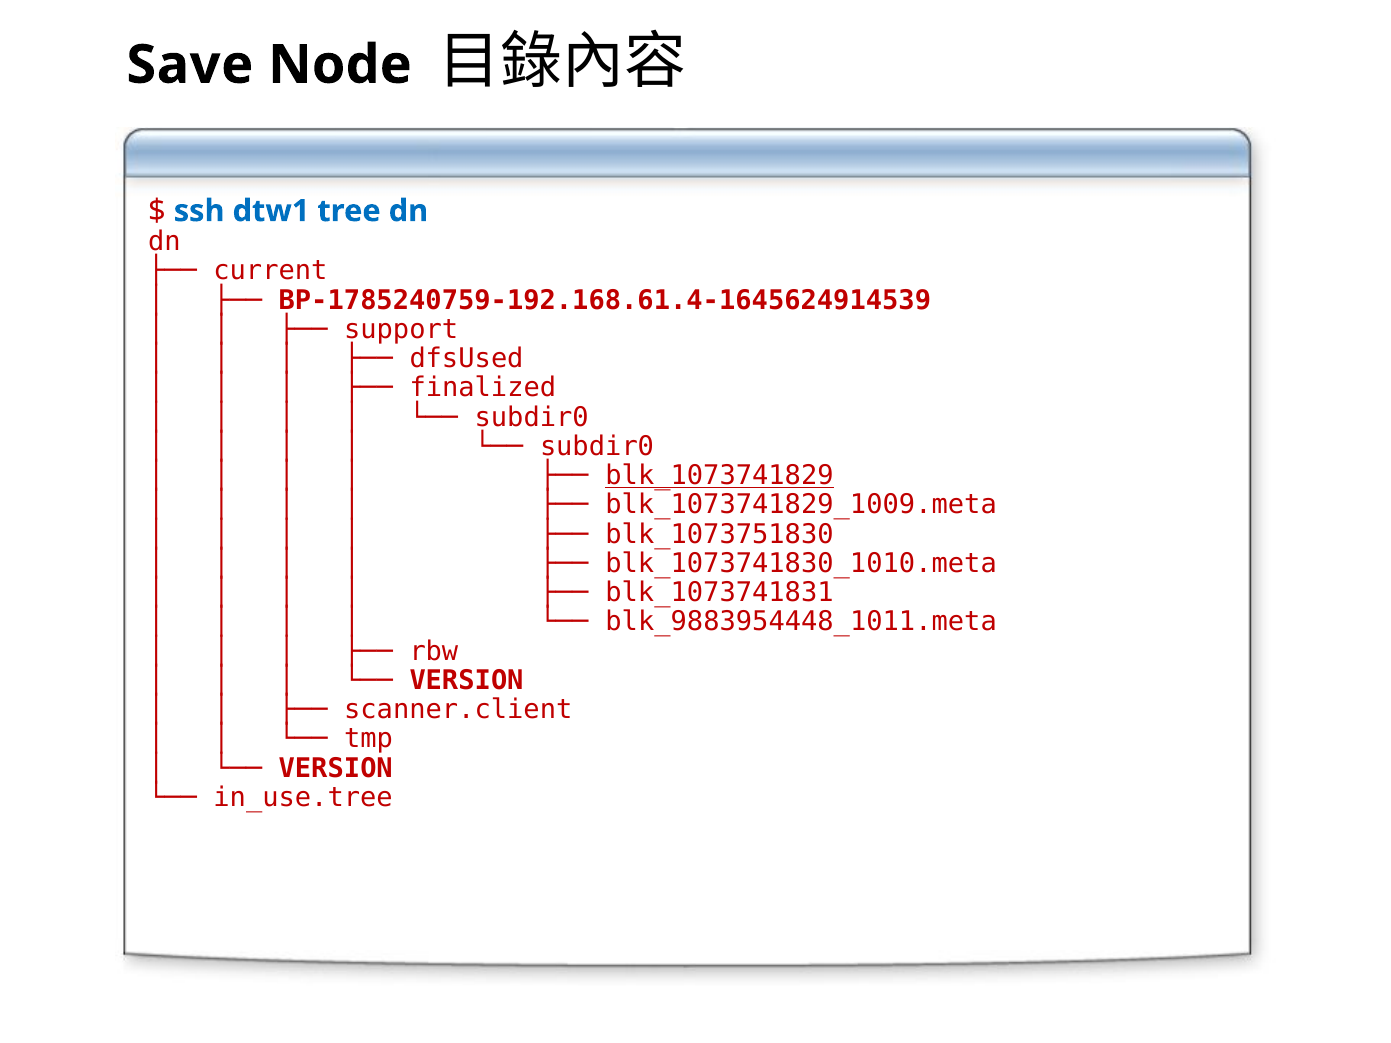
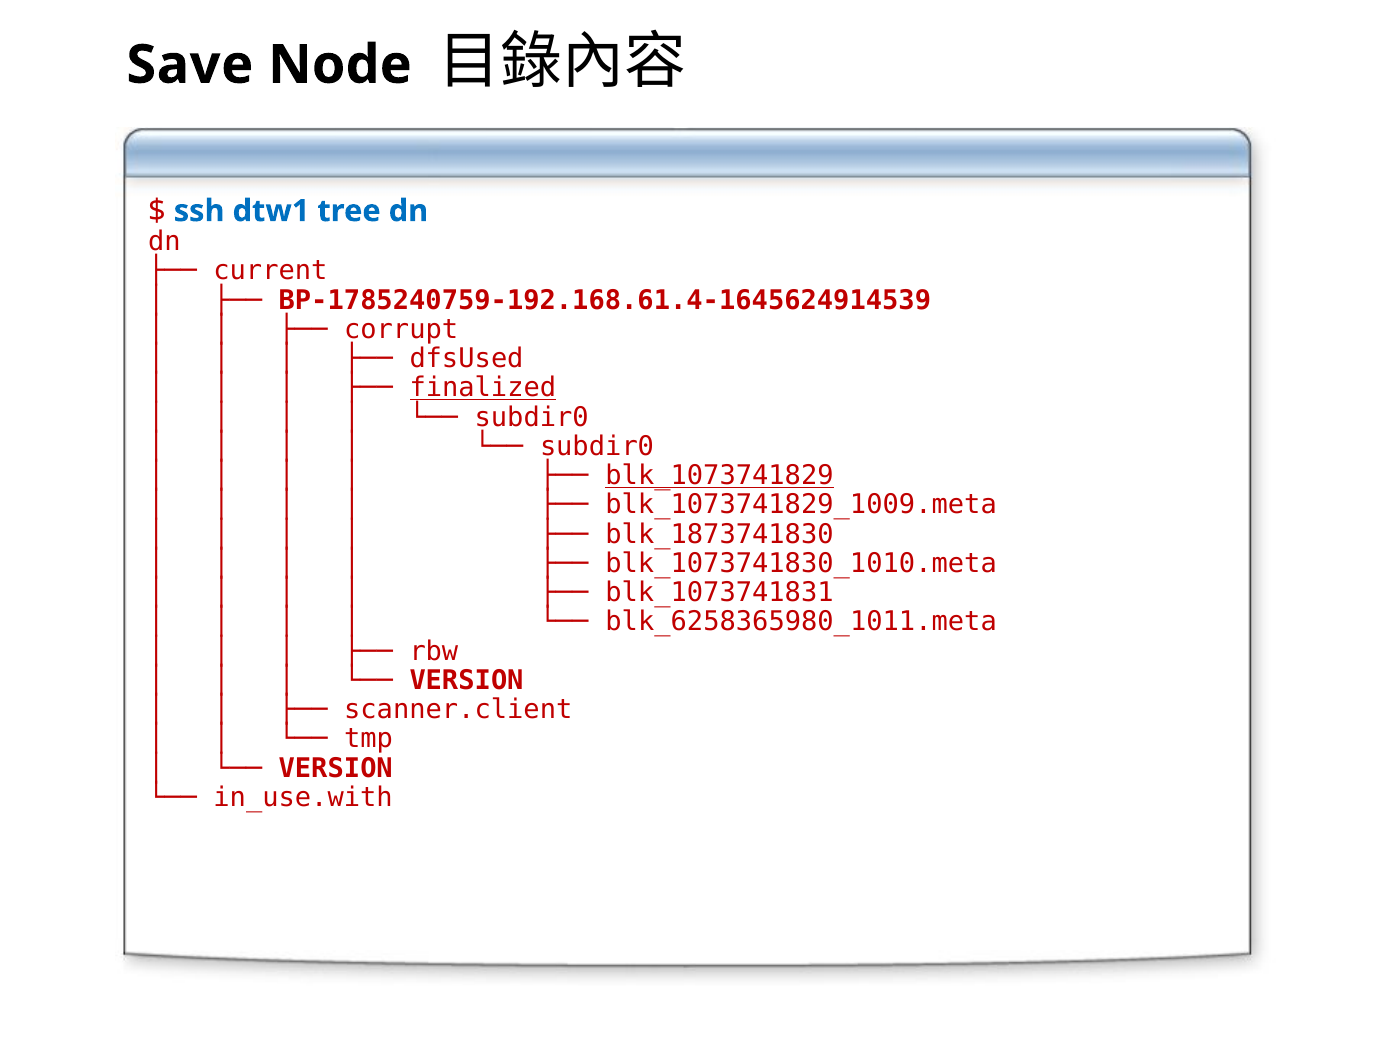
support: support -> corrupt (401, 330)
finalized underline: none -> present (483, 388)
blk_1073751830: blk_1073751830 -> blk_1873741830 (720, 534)
blk_9883954448_1011.meta: blk_9883954448_1011.meta -> blk_6258365980_1011.meta (801, 622)
in_use.tree: in_use.tree -> in_use.with (303, 798)
